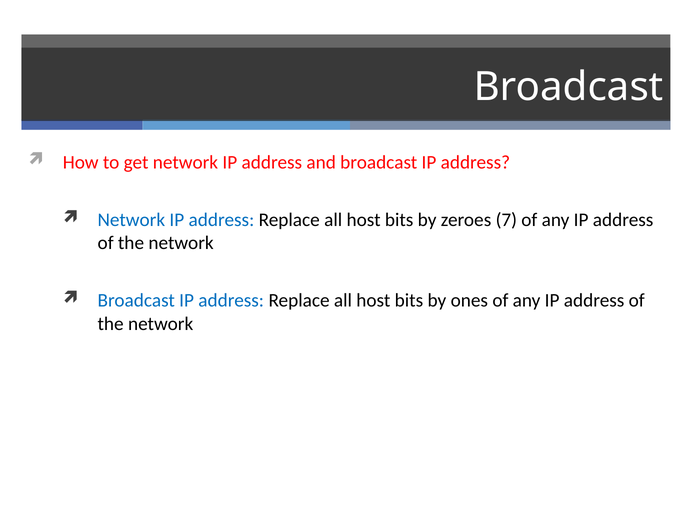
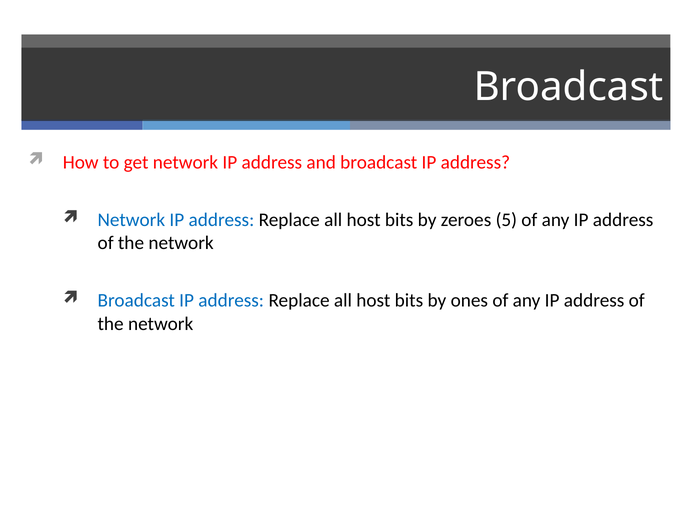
7: 7 -> 5 (506, 220)
